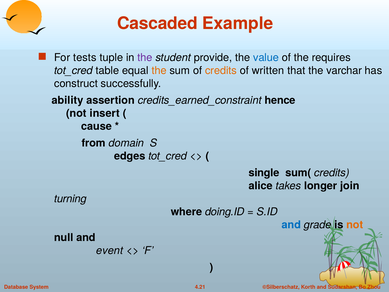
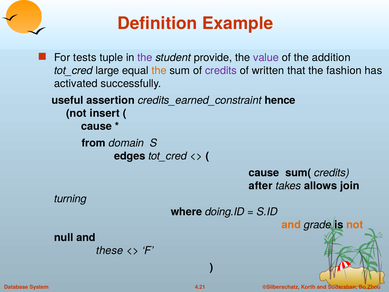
Cascaded: Cascaded -> Definition (157, 23)
value colour: blue -> purple (266, 57)
requires: requires -> addition (331, 57)
table: table -> large (107, 70)
credits colour: orange -> purple (221, 70)
varchar: varchar -> fashion (344, 70)
construct: construct -> activated (76, 83)
ability: ability -> useful (67, 100)
single: single -> cause (264, 173)
alice: alice -> after (261, 186)
longer: longer -> allows (321, 186)
and colour: blue -> orange (291, 224)
event: event -> these (110, 250)
